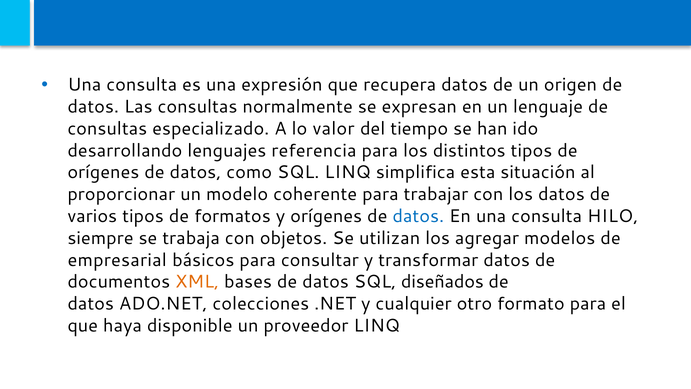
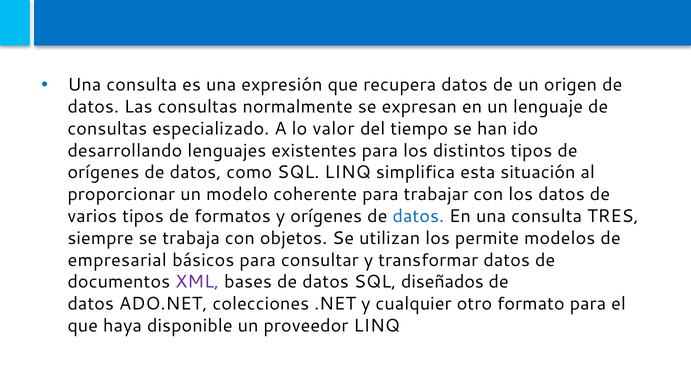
referencia: referencia -> existentes (314, 150)
HILO: HILO -> TRES (613, 216)
agregar: agregar -> permite (487, 238)
XML colour: orange -> purple (197, 282)
